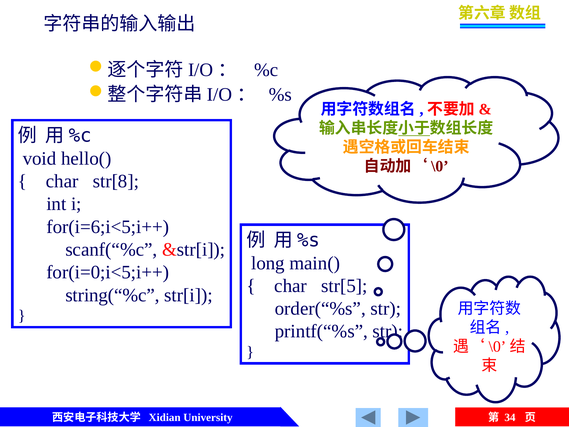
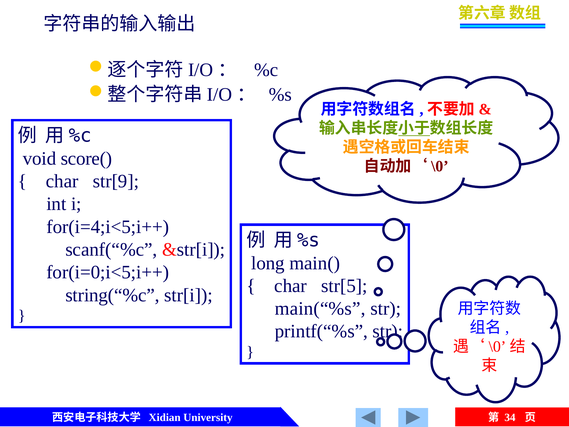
hello(: hello( -> score( (86, 158)
str[8: str[8 -> str[9 (116, 181)
for(i=6;i<5;i++: for(i=6;i<5;i++ -> for(i=4;i<5;i++ (108, 227)
order(“%s: order(“%s -> main(“%s (320, 308)
